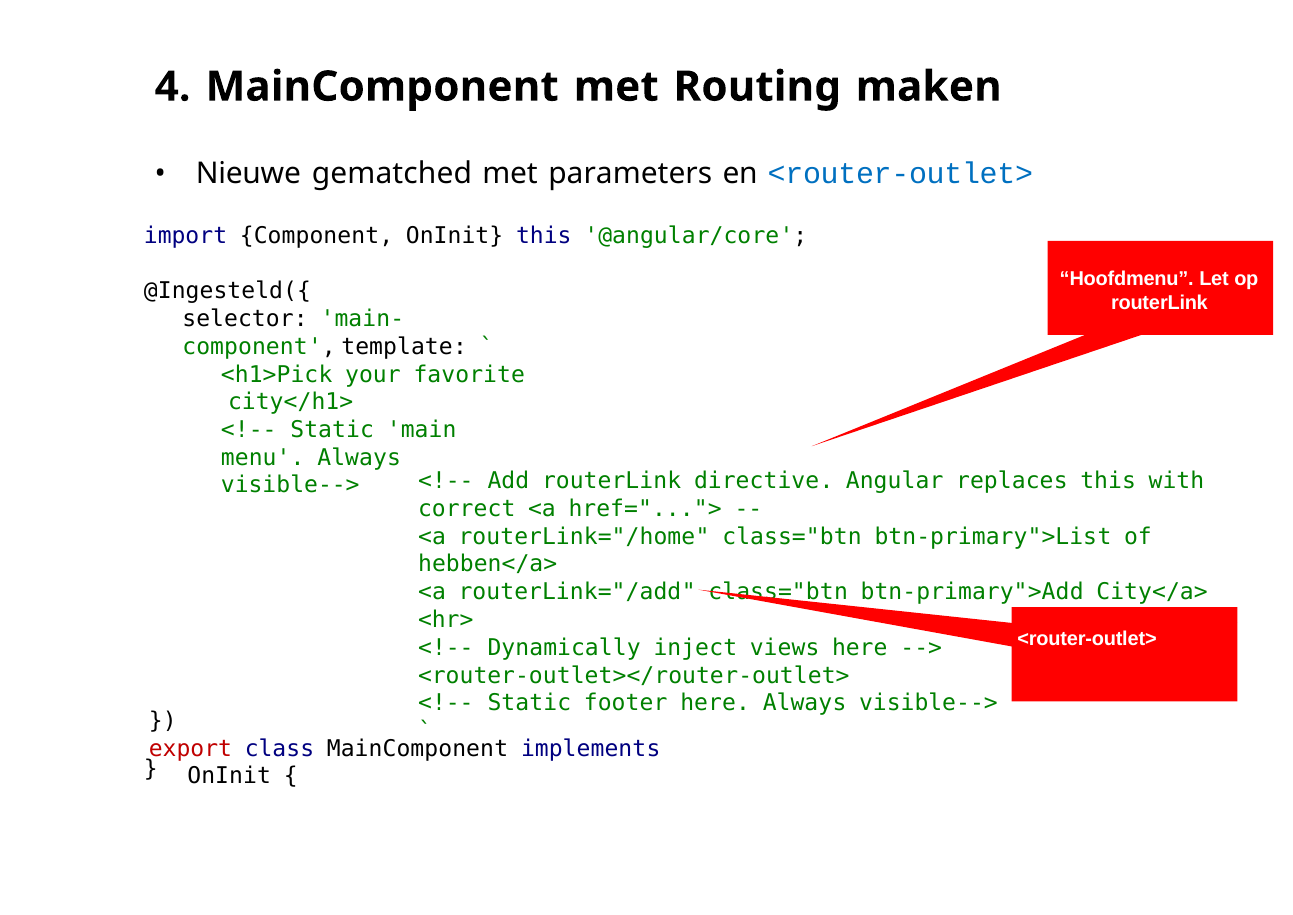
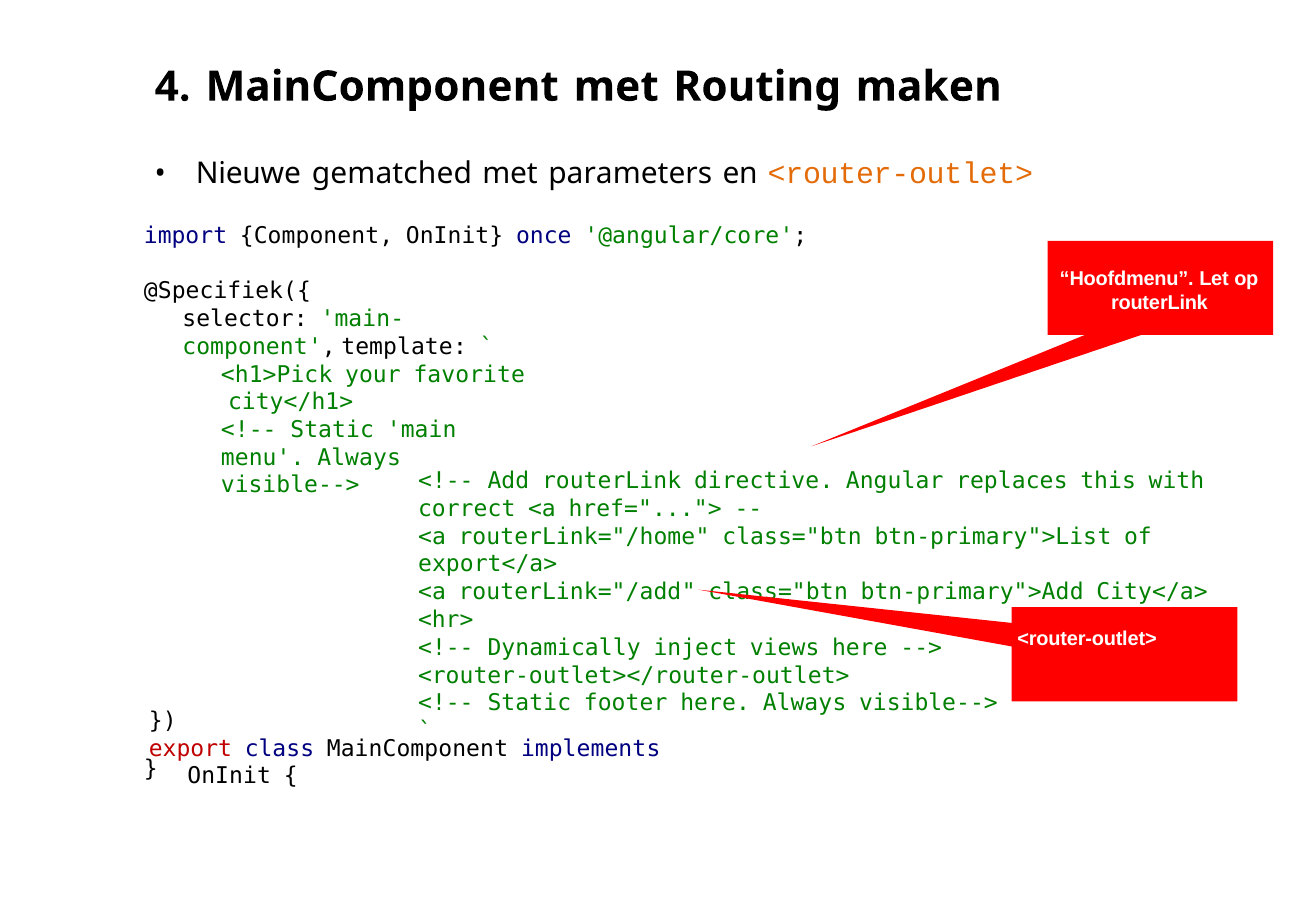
<router-outlet> colour: blue -> orange (900, 174)
OnInit this: this -> once (544, 236)
@Ingesteld({: @Ingesteld({ -> @Specifiek({ (227, 291)
hebben</a>: hebben</a> -> export</a> (488, 564)
